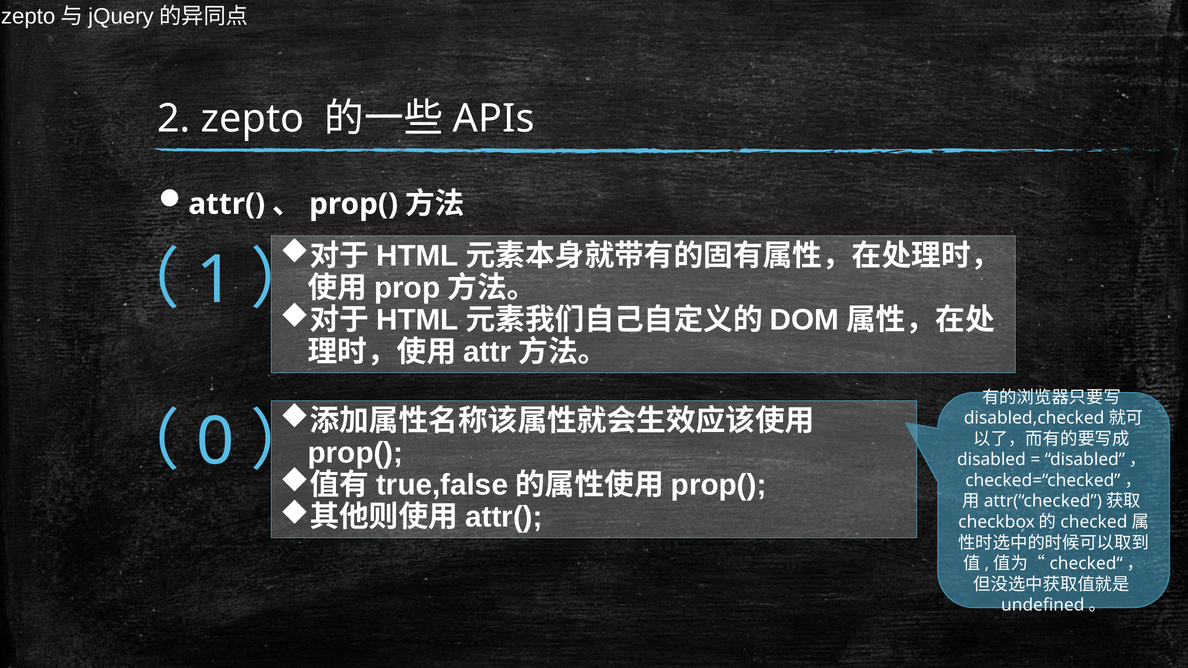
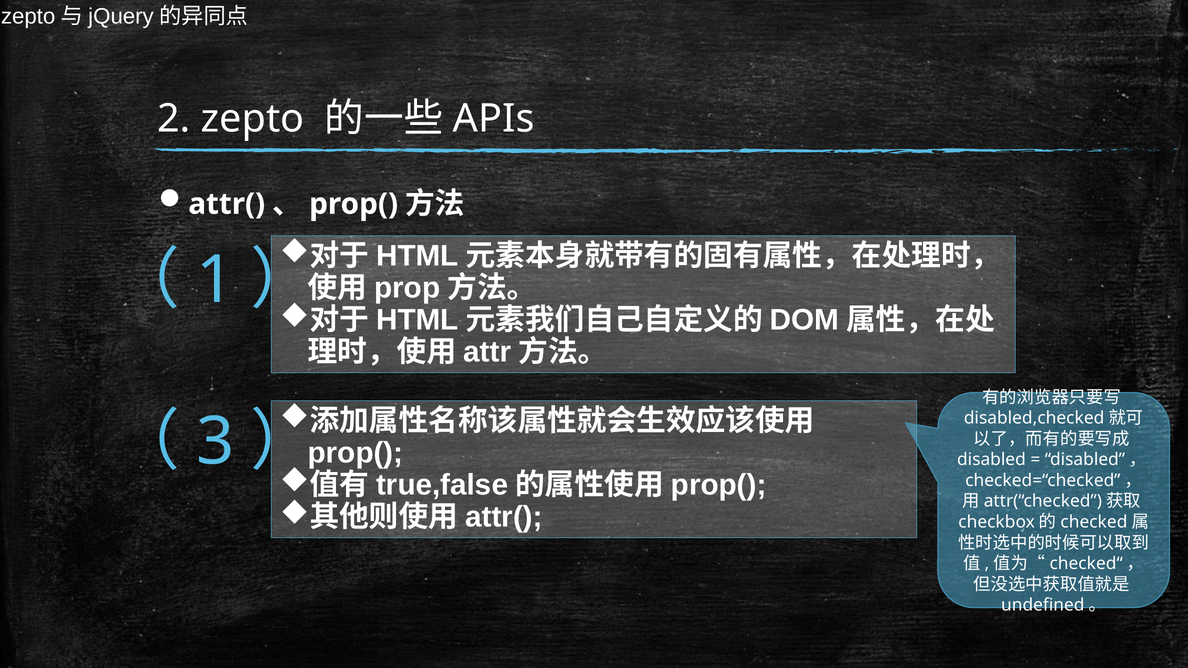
0: 0 -> 3 (215, 442)
